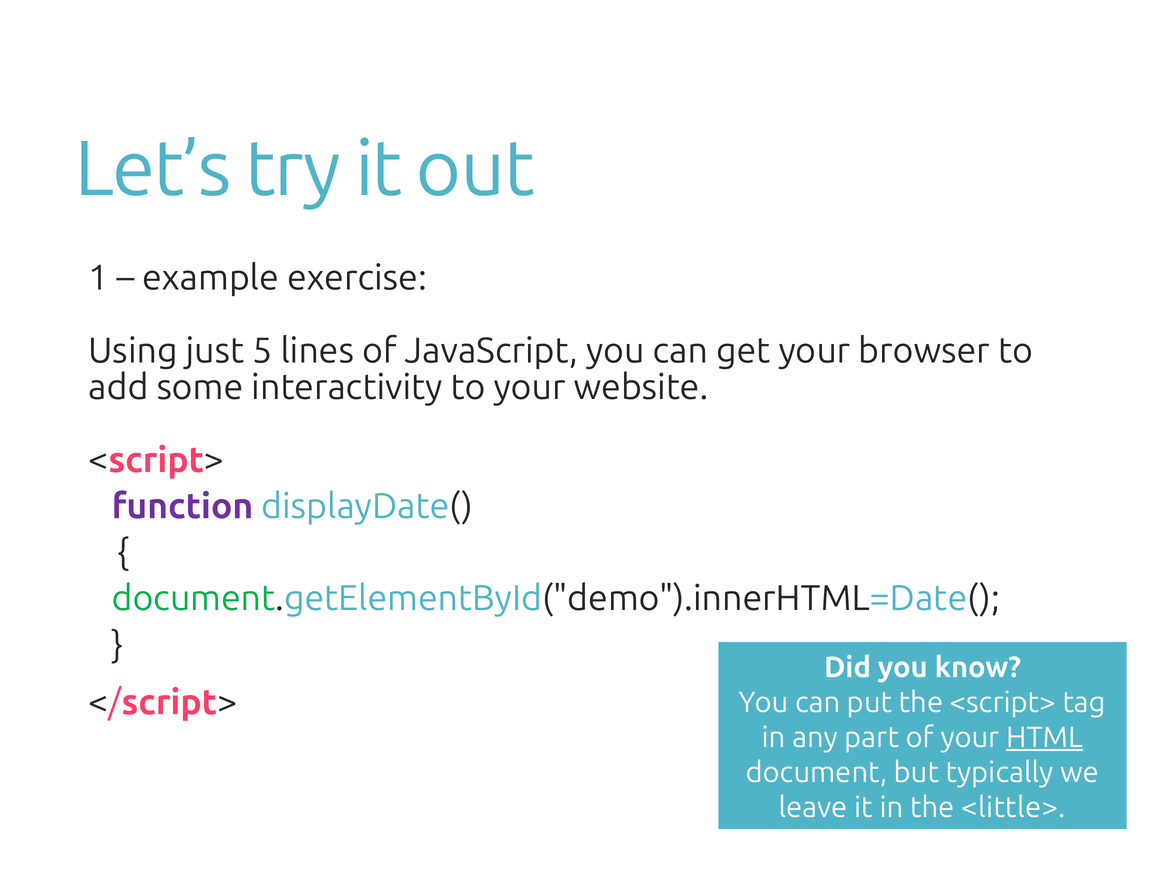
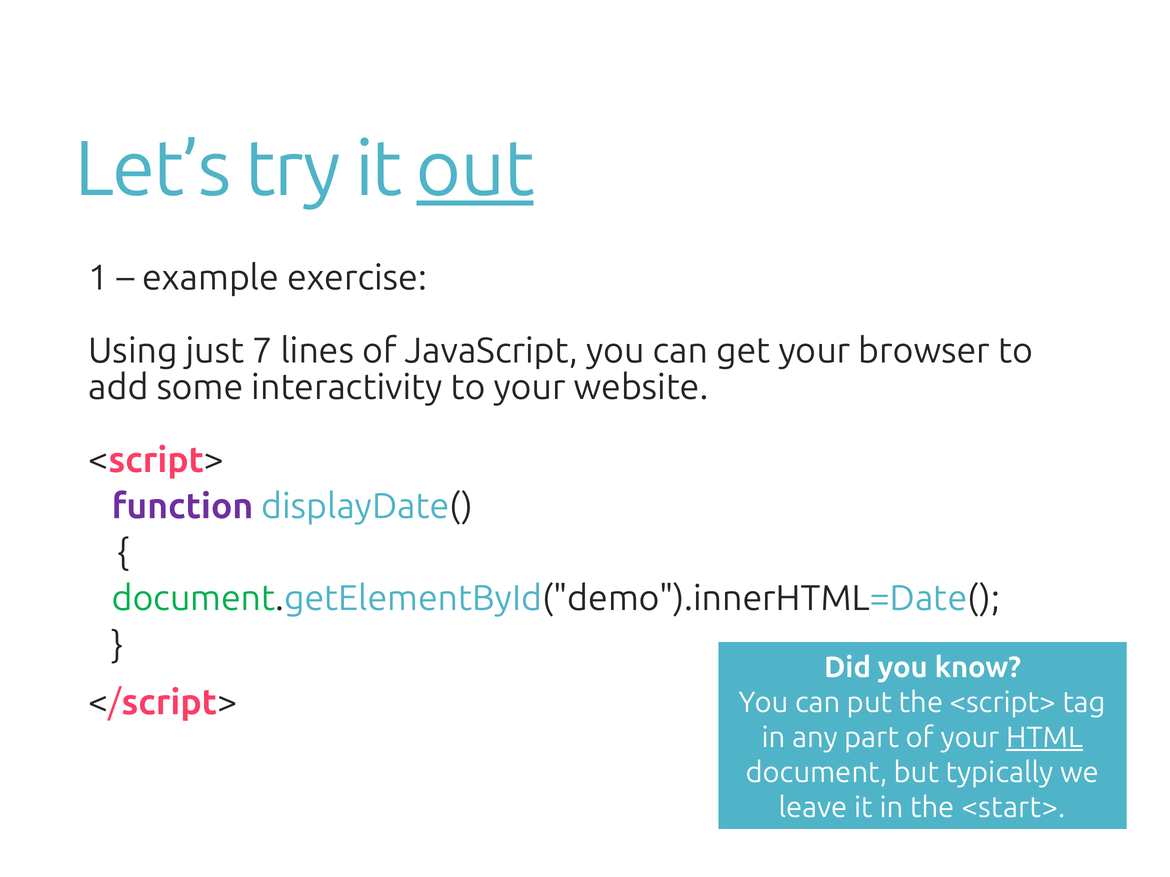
out underline: none -> present (476, 170)
5: 5 -> 7 (262, 351)
<little>: <little> -> <start> (1014, 808)
